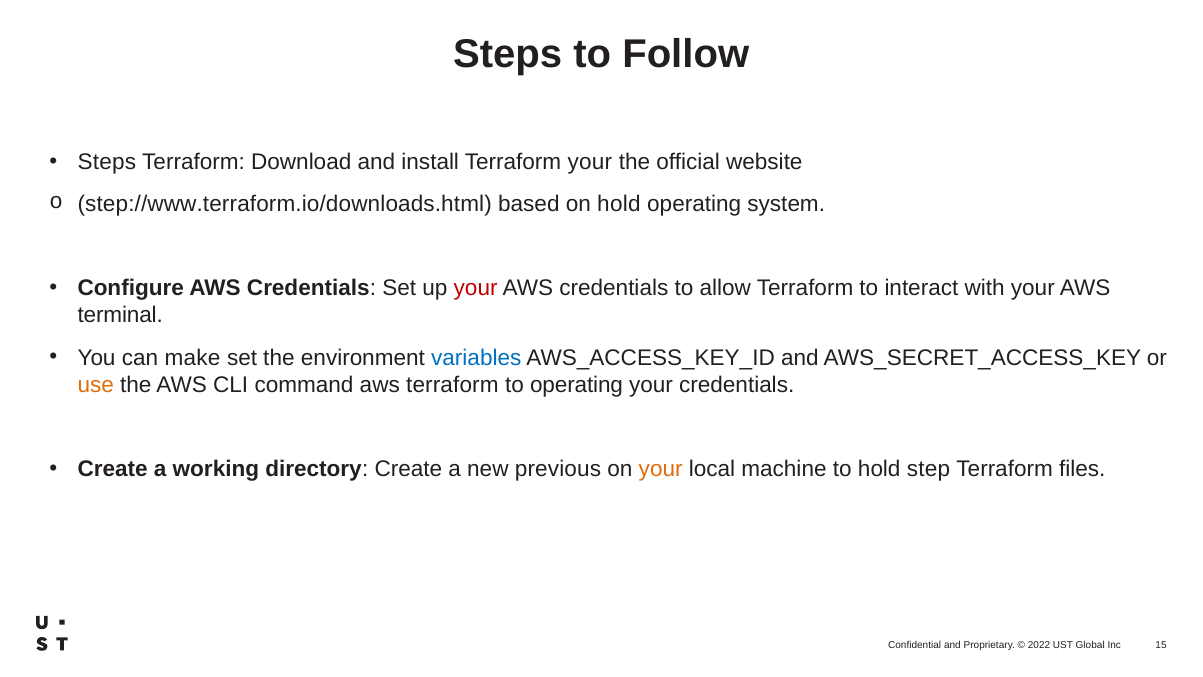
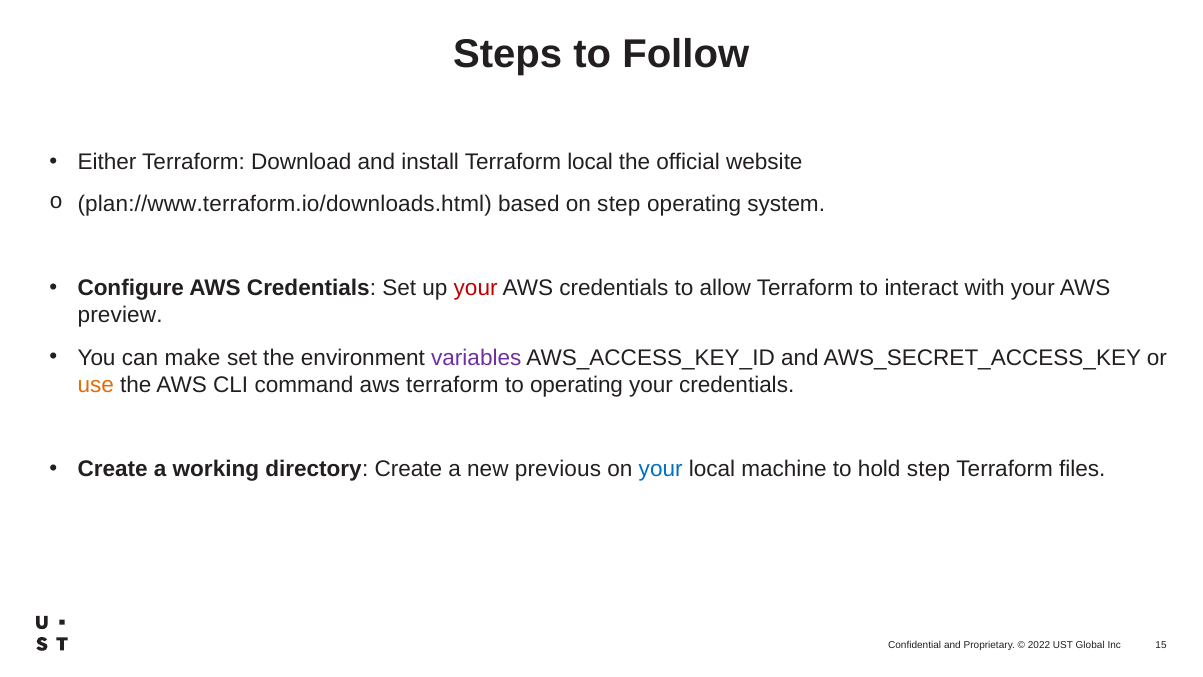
Steps: Steps -> Either (107, 162)
Terraform your: your -> local (590, 162)
step://www.terraform.io/downloads.html: step://www.terraform.io/downloads.html -> plan://www.terraform.io/downloads.html (285, 204)
on hold: hold -> step (619, 204)
terminal: terminal -> preview (120, 315)
variables colour: blue -> purple (476, 357)
your colour: orange -> blue (661, 469)
